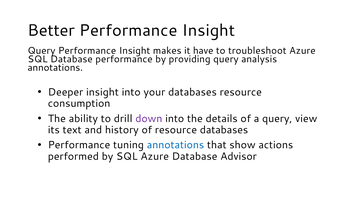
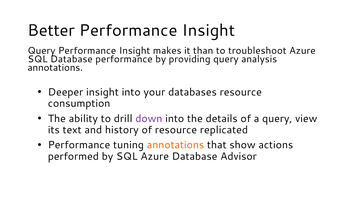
have: have -> than (203, 51)
resource databases: databases -> replicated (224, 130)
annotations colour: blue -> orange (175, 145)
